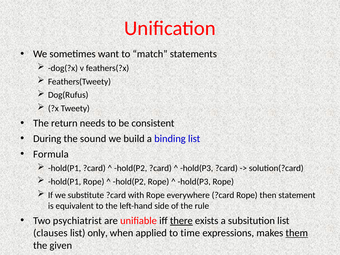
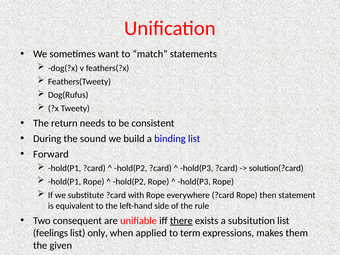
Formula: Formula -> Forward (51, 154)
psychiatrist: psychiatrist -> consequent (77, 221)
clauses: clauses -> feelings (50, 233)
time: time -> term (190, 233)
them underline: present -> none (297, 233)
